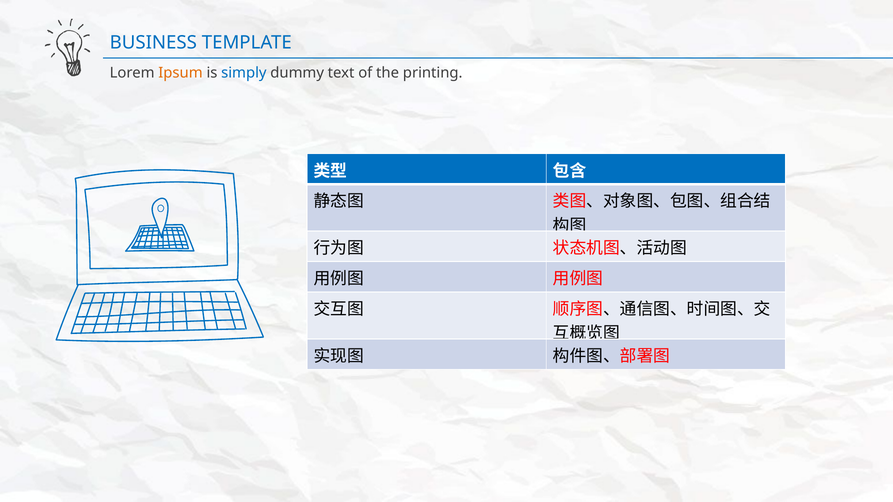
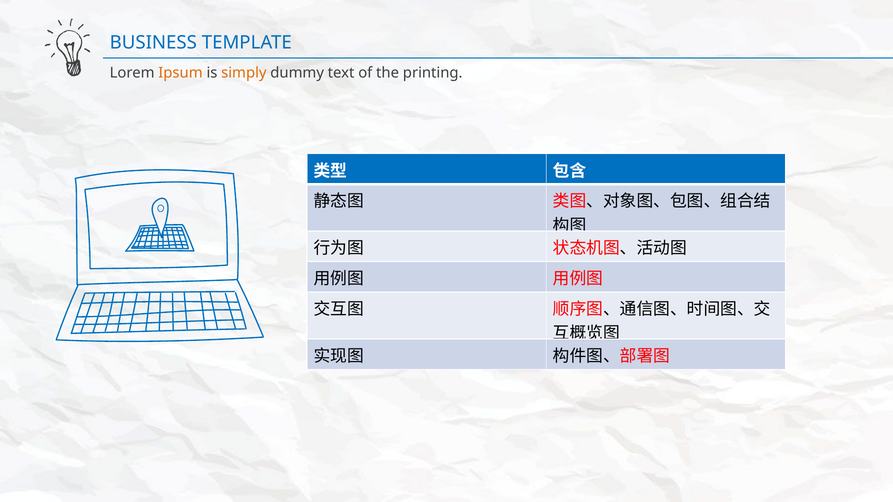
simply colour: blue -> orange (244, 73)
